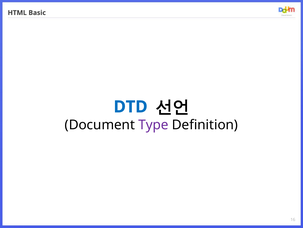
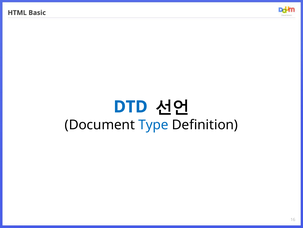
Type colour: purple -> blue (153, 124)
